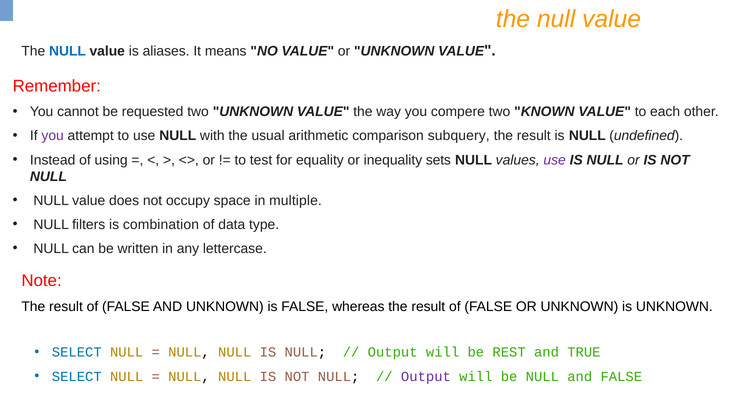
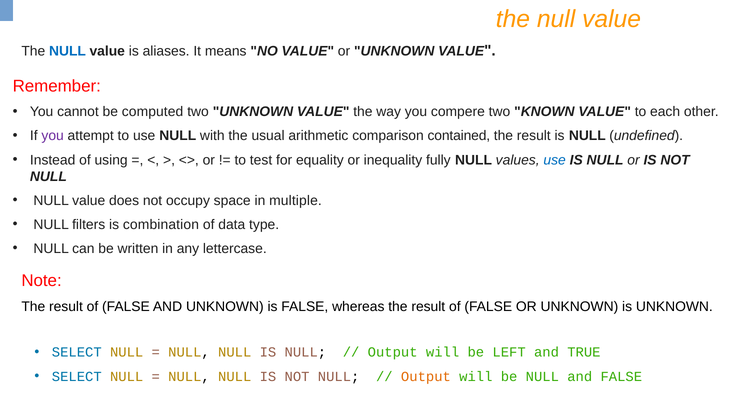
requested: requested -> computed (153, 112)
subquery: subquery -> contained (459, 136)
sets: sets -> fully (438, 160)
use colour: purple -> blue (555, 160)
REST: REST -> LEFT (509, 352)
Output colour: purple -> orange (426, 376)
